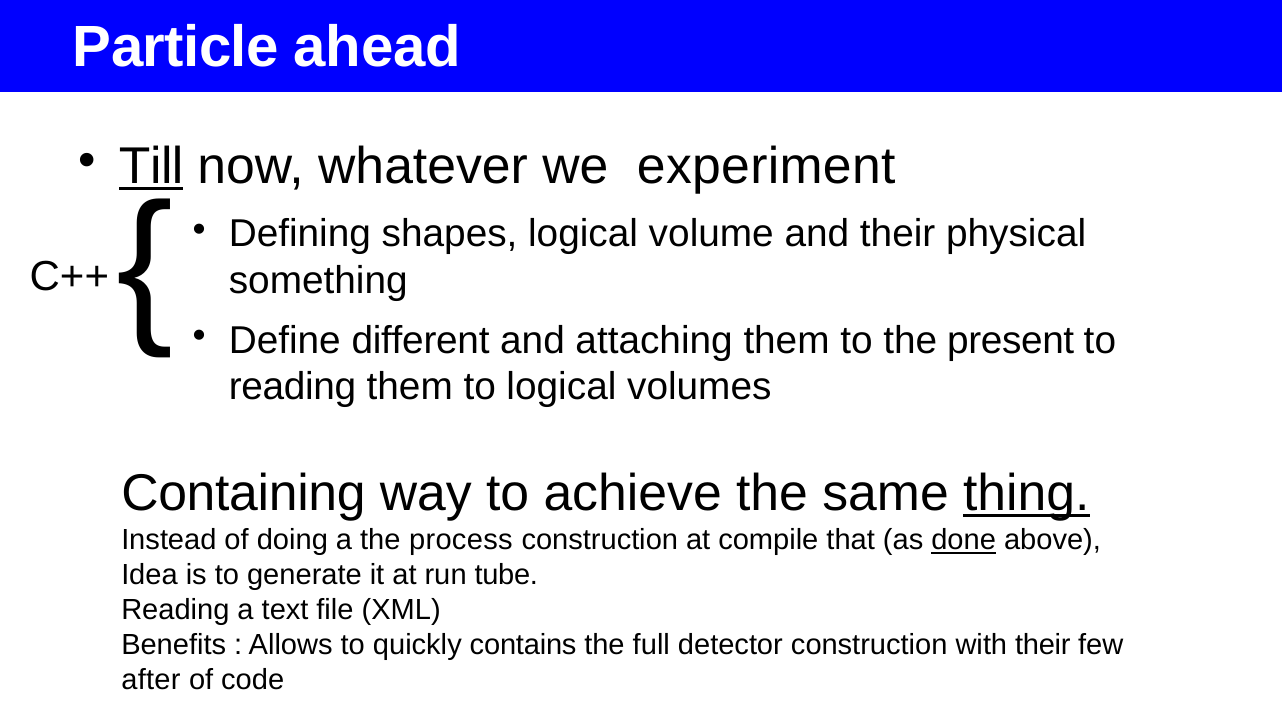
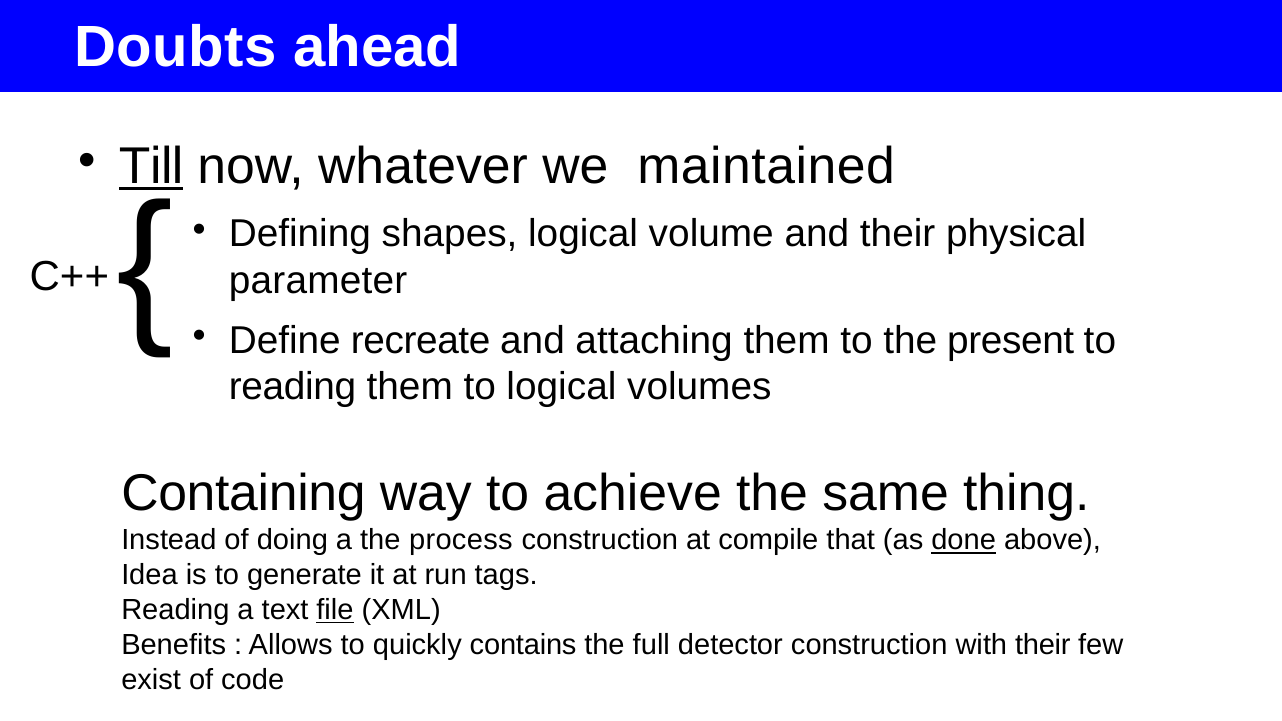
Particle: Particle -> Doubts (175, 47)
experiment: experiment -> maintained (766, 167)
something: something -> parameter (318, 280)
different: different -> recreate (421, 341)
thing underline: present -> none (1026, 494)
tube: tube -> tags (506, 575)
file underline: none -> present (335, 610)
after: after -> exist (151, 680)
